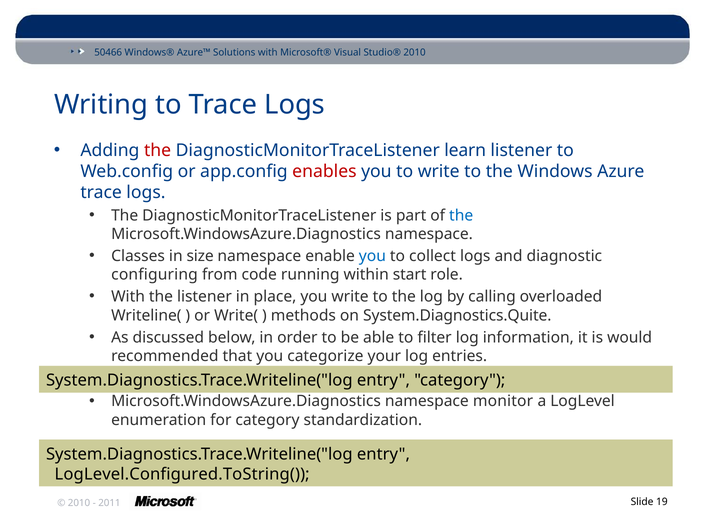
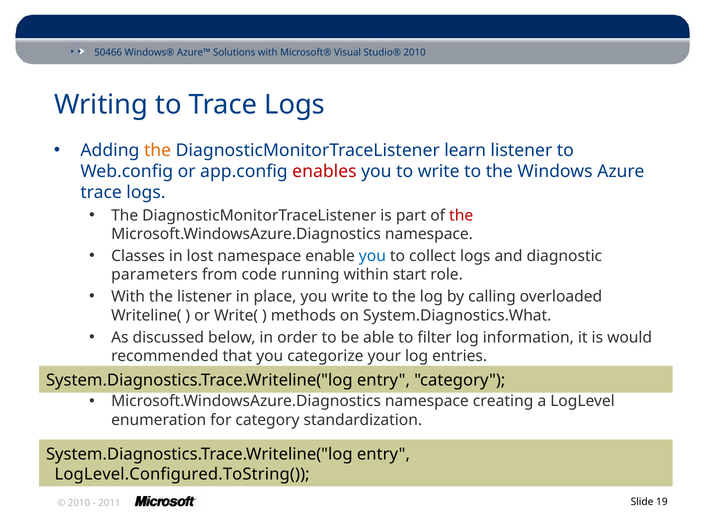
the colour: red -> orange (158, 150)
the colour: blue -> red (461, 215)
size: size -> lost (200, 256)
configuring: configuring -> parameters (155, 275)
System.Diagnostics.Quite: System.Diagnostics.Quite -> System.Diagnostics.What (457, 315)
monitor: monitor -> creating (503, 401)
